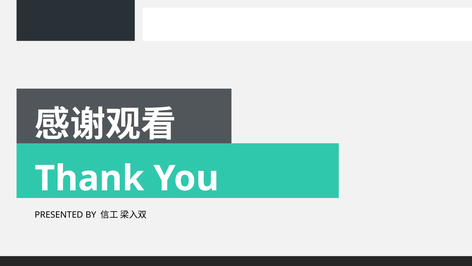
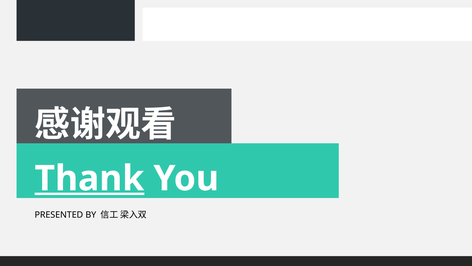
Thank underline: none -> present (89, 178)
